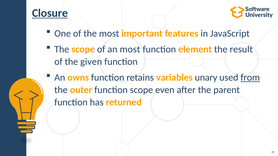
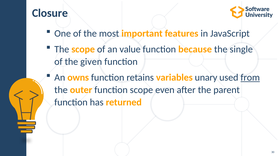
Closure underline: present -> none (50, 13)
an most: most -> value (130, 49)
element: element -> because (195, 49)
result: result -> single (241, 49)
